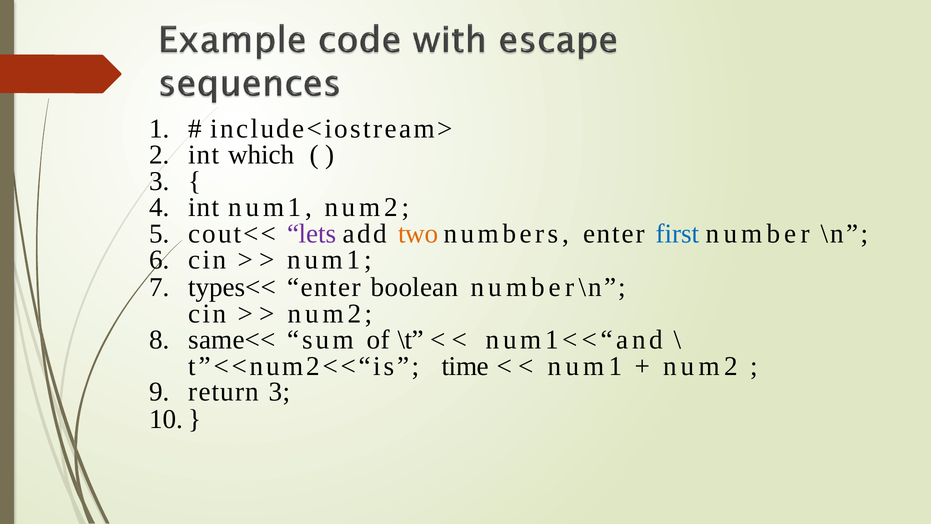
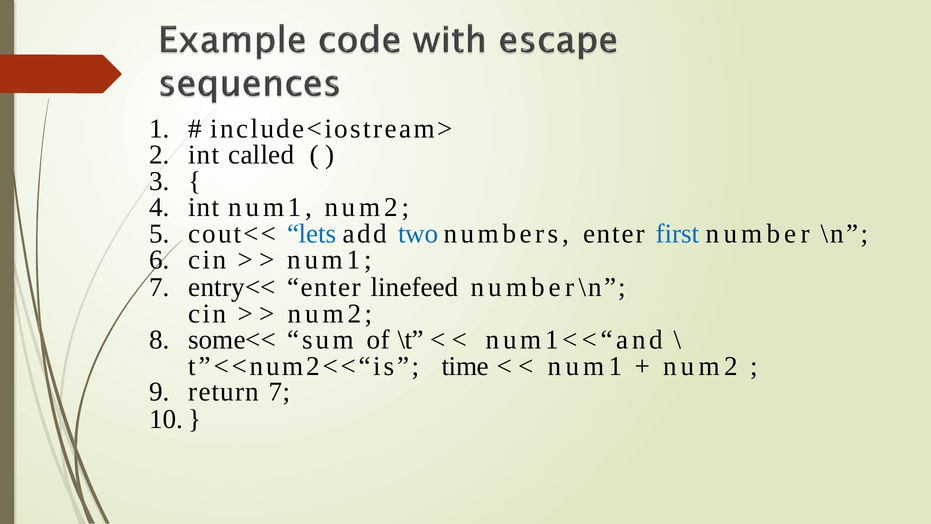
which: which -> called (261, 155)
lets colour: purple -> blue (312, 233)
two colour: orange -> blue (418, 233)
types<<: types<< -> entry<< (232, 287)
boolean: boolean -> linefeed (415, 287)
same<<: same<< -> some<< (232, 340)
return 3: 3 -> 7 (279, 391)
